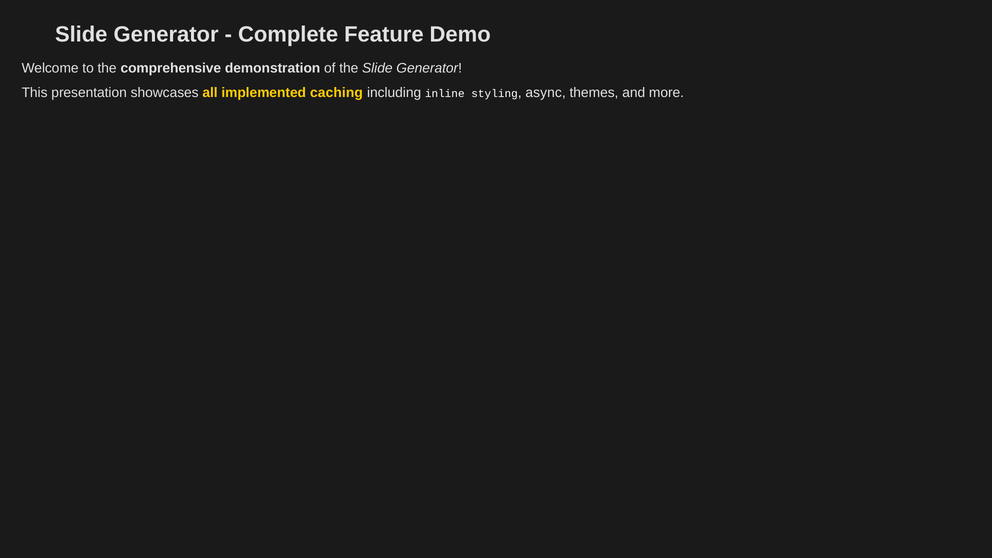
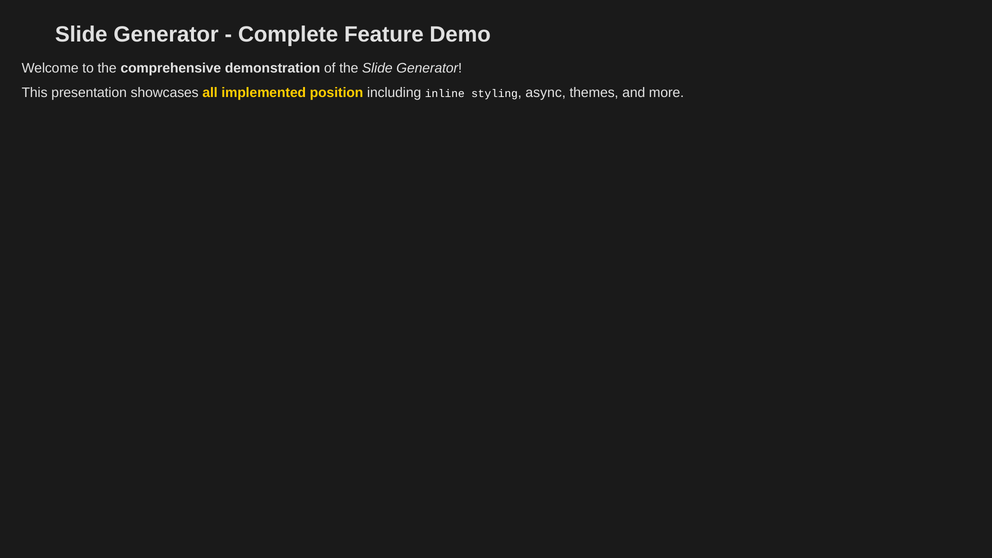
caching: caching -> position (337, 93)
